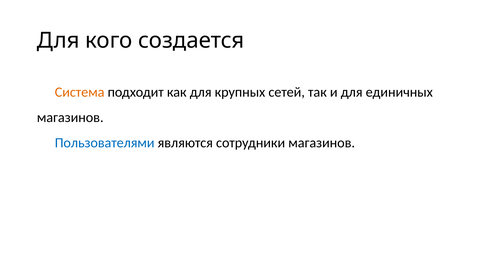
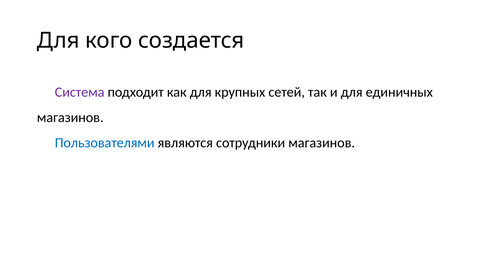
Система colour: orange -> purple (80, 92)
